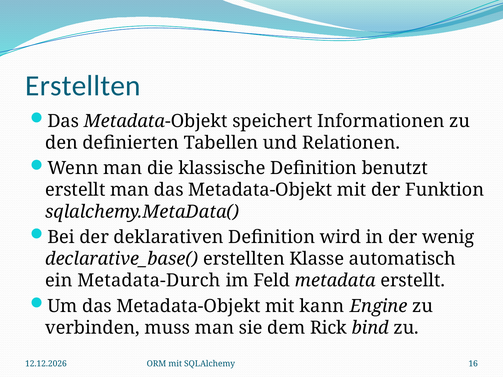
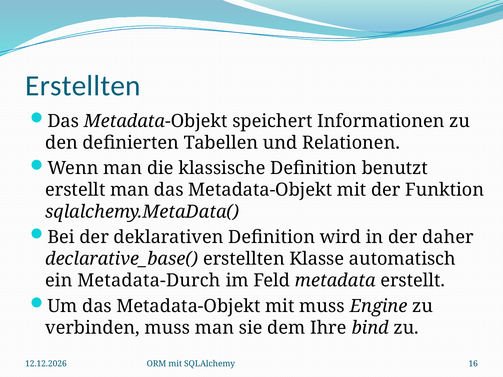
wenig: wenig -> daher (448, 237)
mit kann: kann -> muss (322, 306)
Rick: Rick -> Ihre (328, 328)
